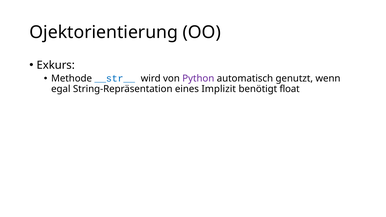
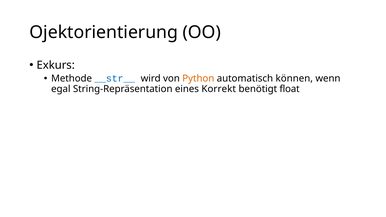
Python colour: purple -> orange (198, 79)
genutzt: genutzt -> können (294, 79)
Implizit: Implizit -> Korrekt (219, 89)
